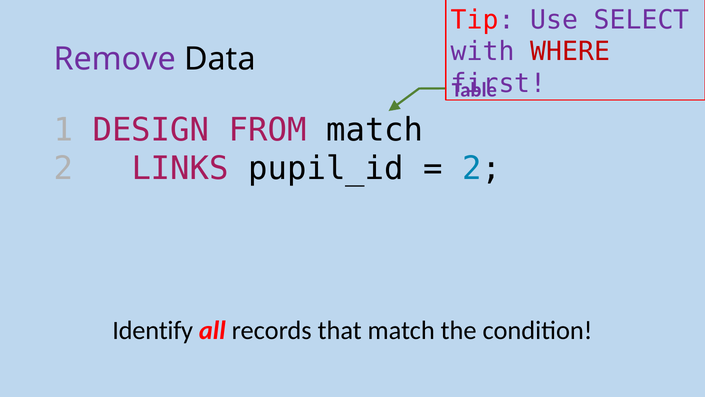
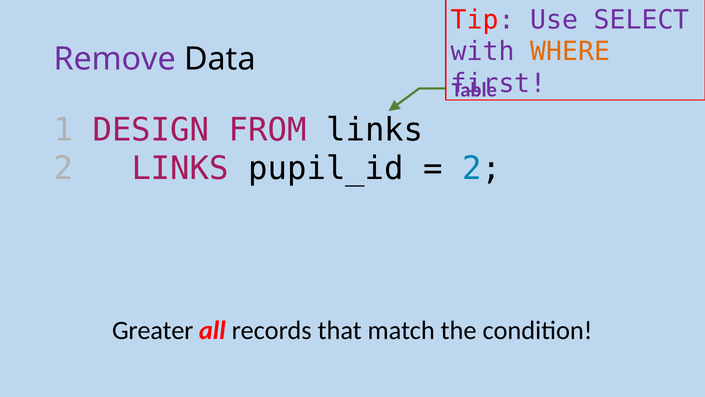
WHERE colour: red -> orange (570, 52)
FROM match: match -> links (375, 130)
Identify: Identify -> Greater (153, 330)
